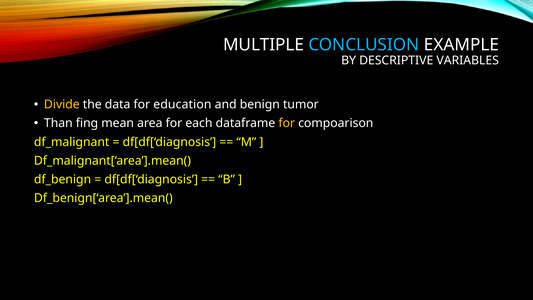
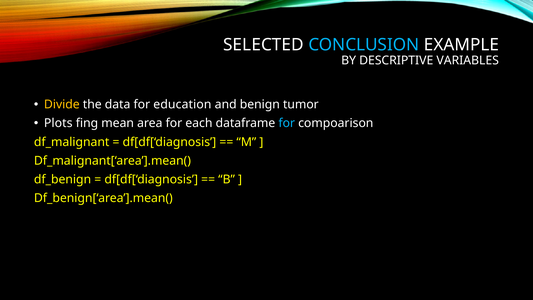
MULTIPLE: MULTIPLE -> SELECTED (263, 45)
Than: Than -> Plots (58, 123)
for colour: yellow -> light blue (287, 123)
